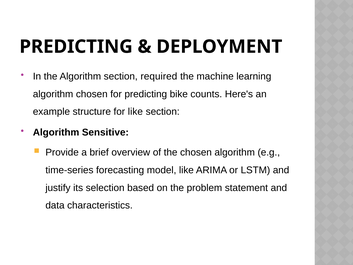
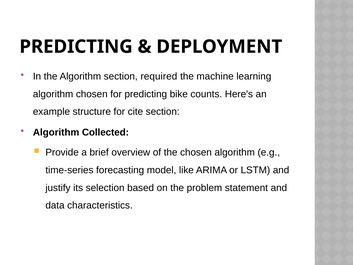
for like: like -> cite (135, 112)
Sensitive: Sensitive -> Collected (105, 132)
